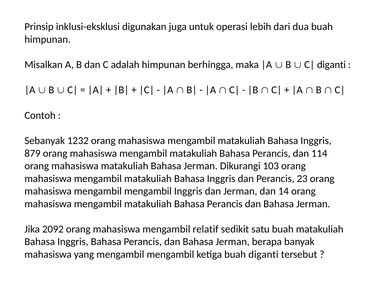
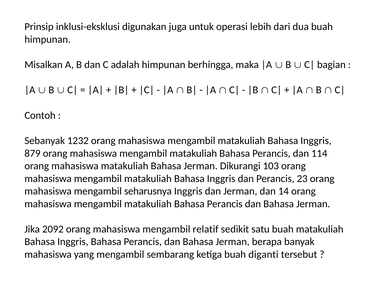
diganti: diganti -> bagian (331, 65)
mahasiswa mengambil mengambil: mengambil -> seharusnya (148, 191)
yang mengambil mengambil: mengambil -> sembarang (170, 255)
